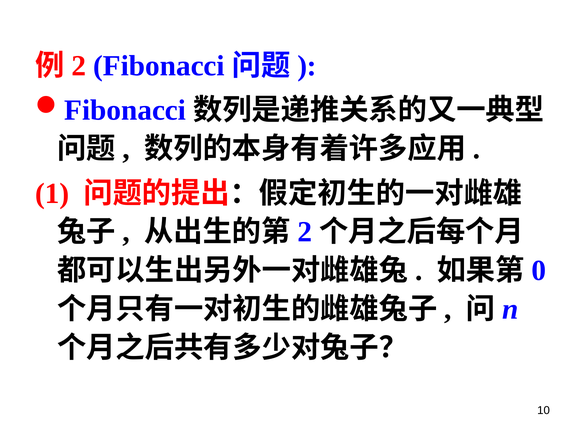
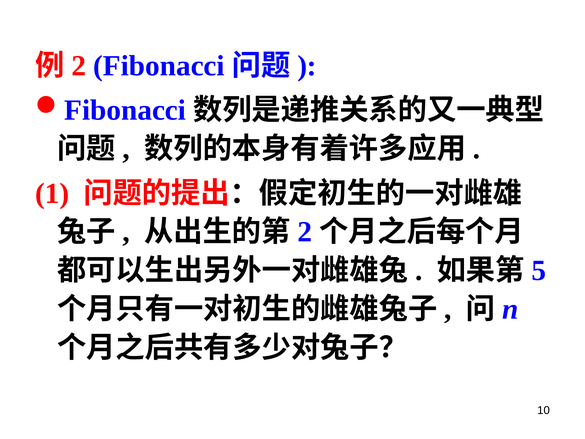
0: 0 -> 5 (539, 270)
